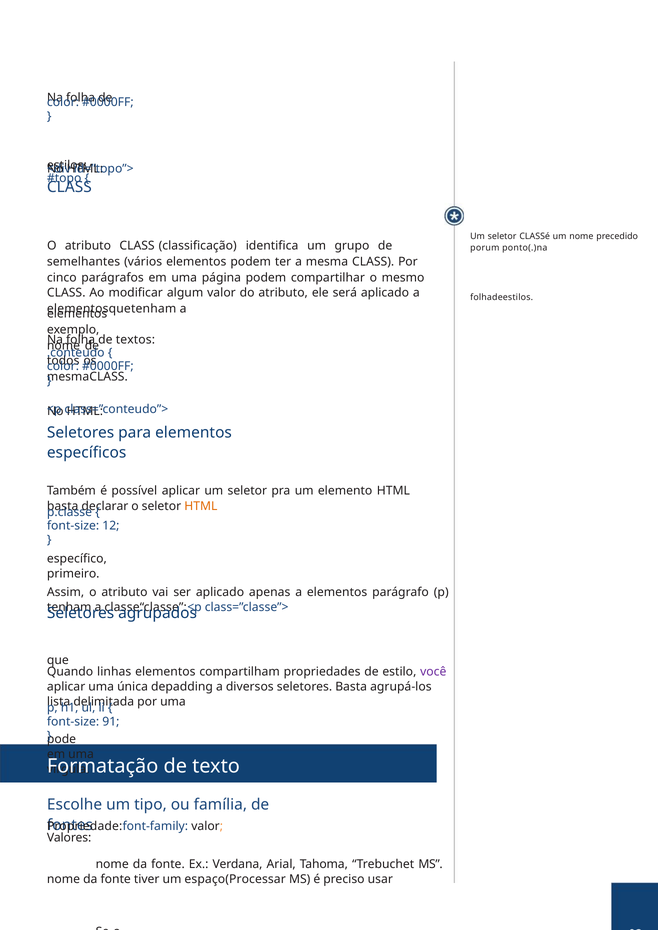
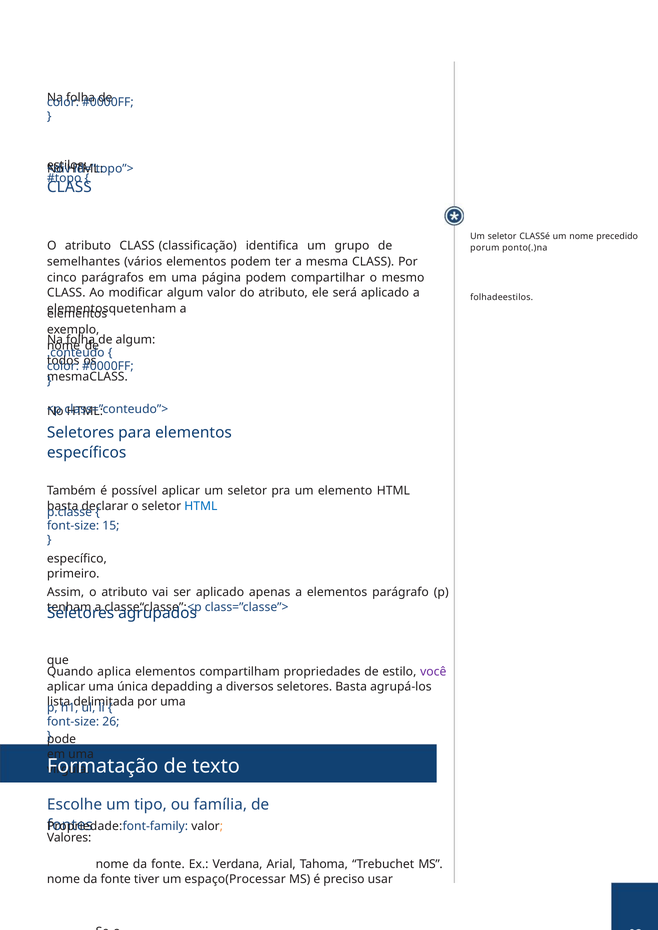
de textos: textos -> algum (135, 340)
HTML colour: orange -> blue (201, 506)
12: 12 -> 15 (111, 526)
linhas: linhas -> aplica (114, 672)
91: 91 -> 26 (111, 722)
